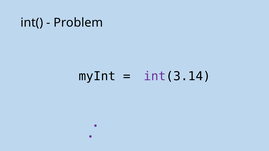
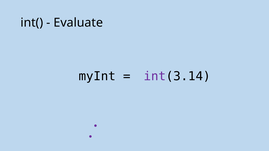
Problem: Problem -> Evaluate (78, 23)
